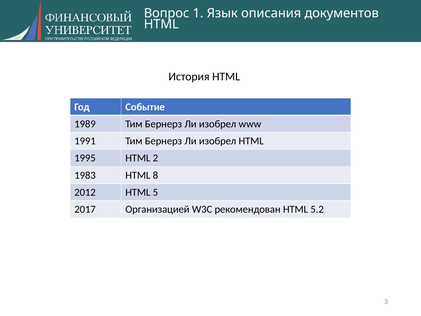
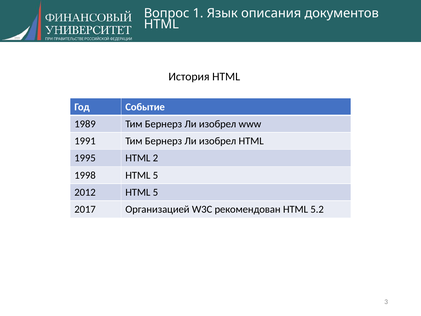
1983: 1983 -> 1998 (85, 175)
8: 8 -> 5 (155, 175)
